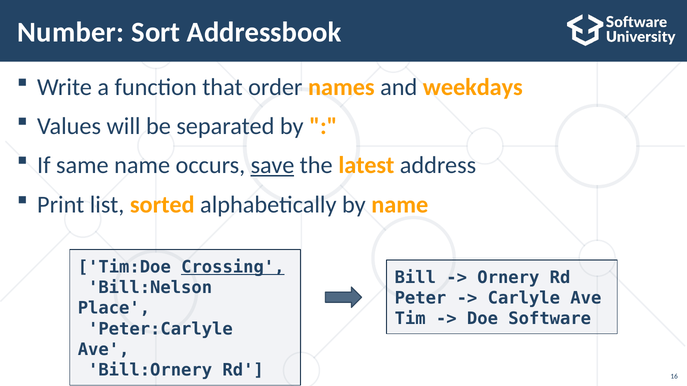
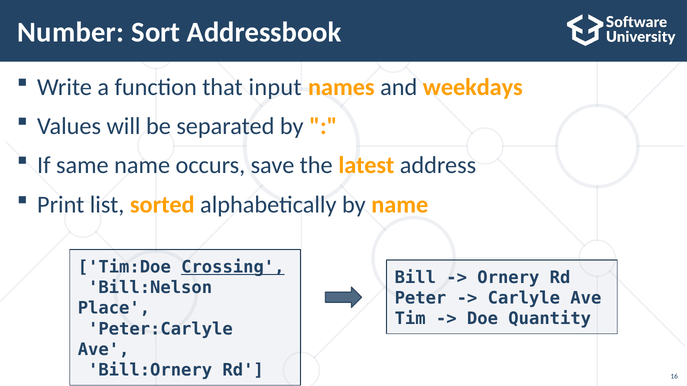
order: order -> input (275, 87)
save underline: present -> none (273, 166)
Software: Software -> Quantity (550, 319)
